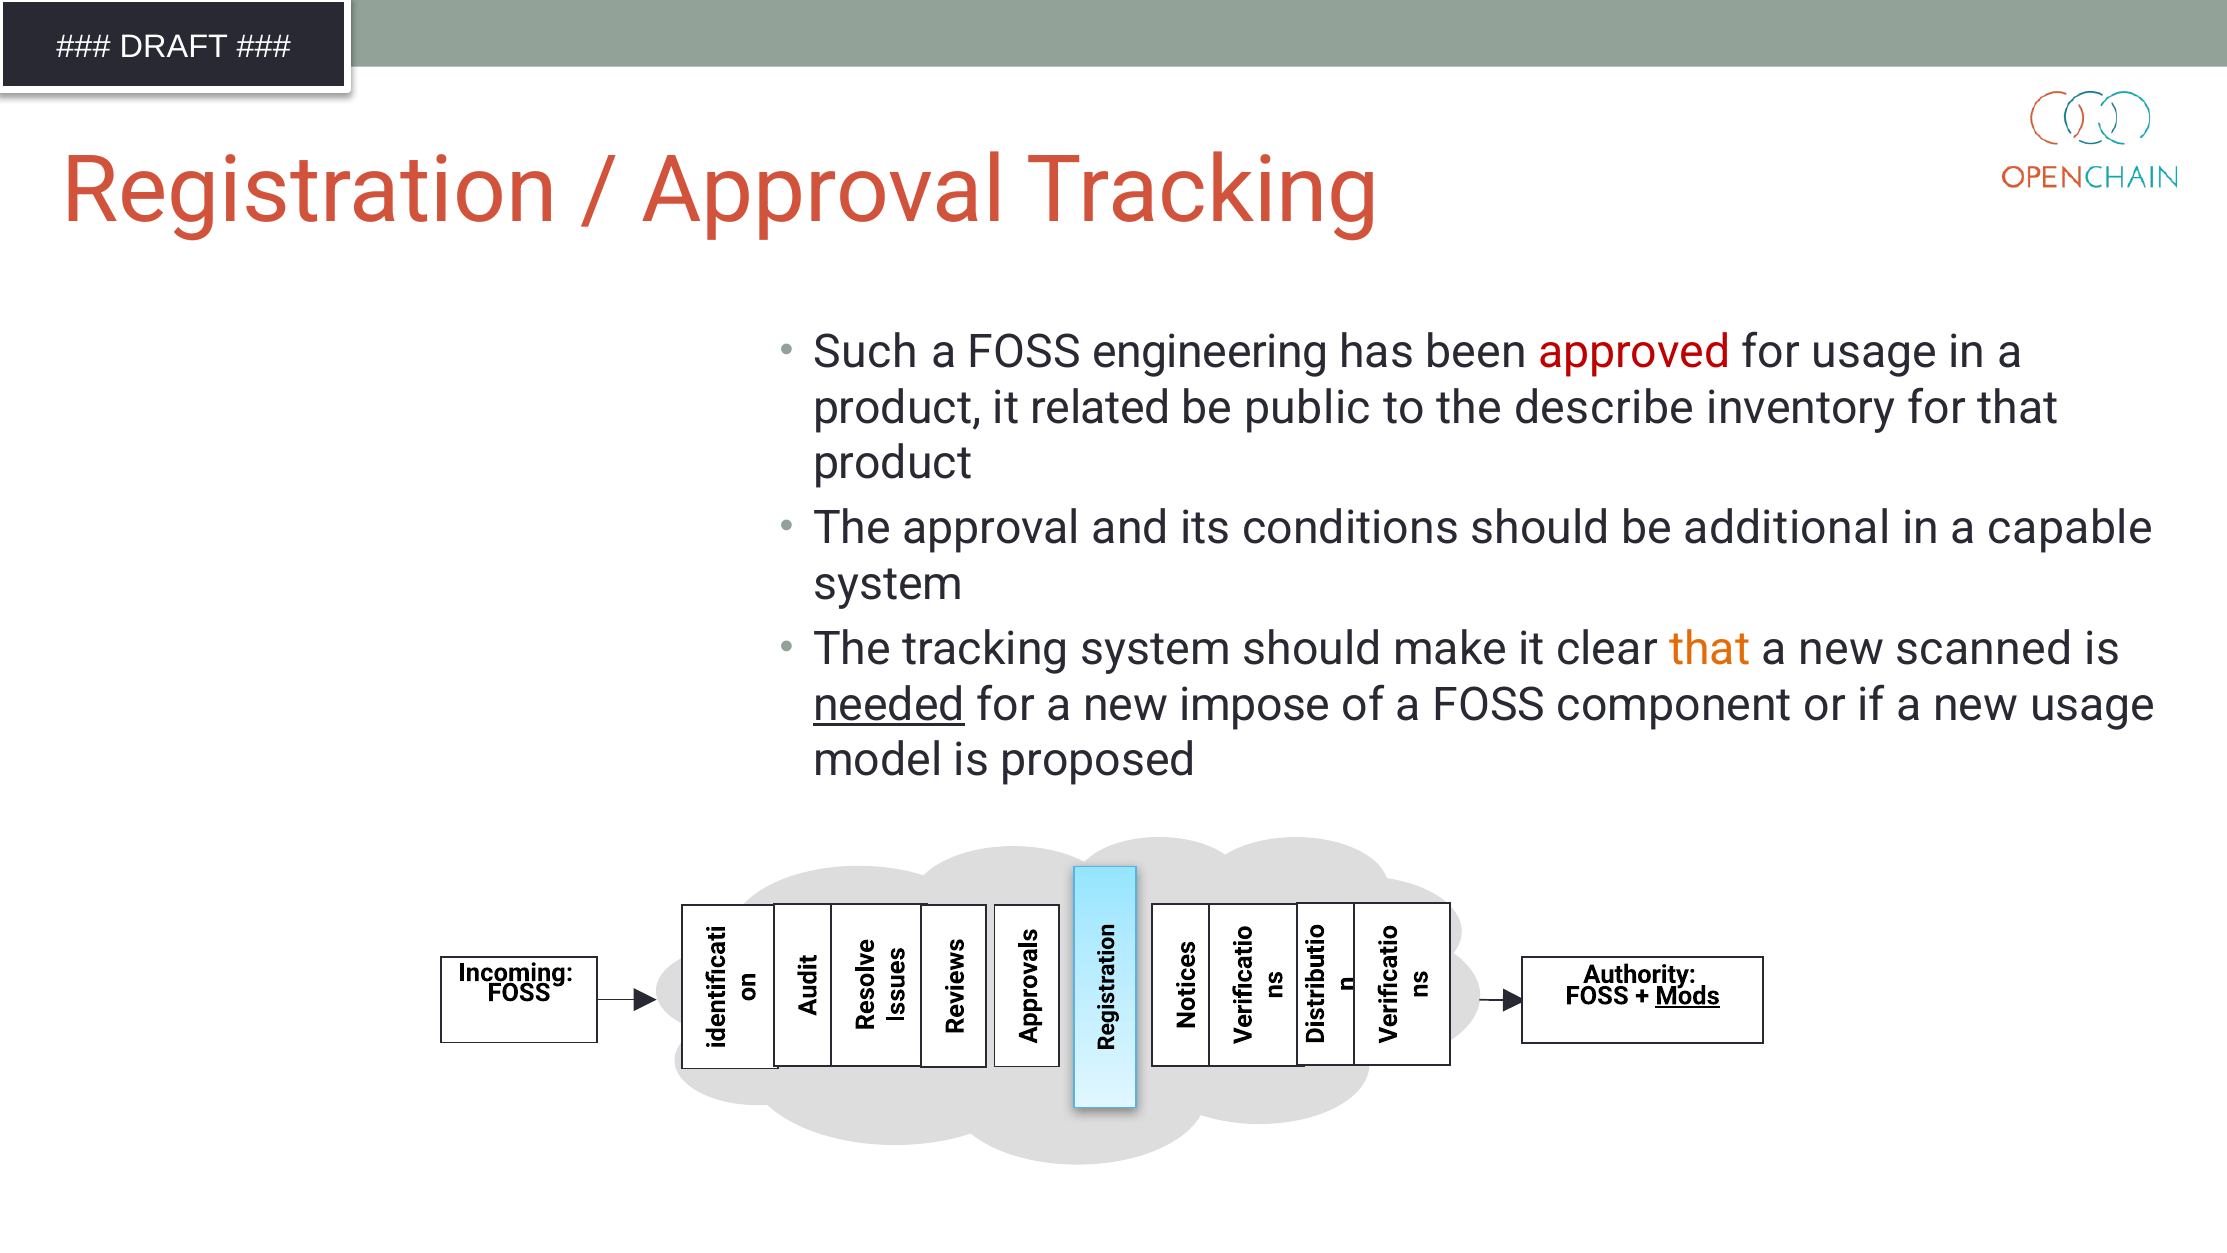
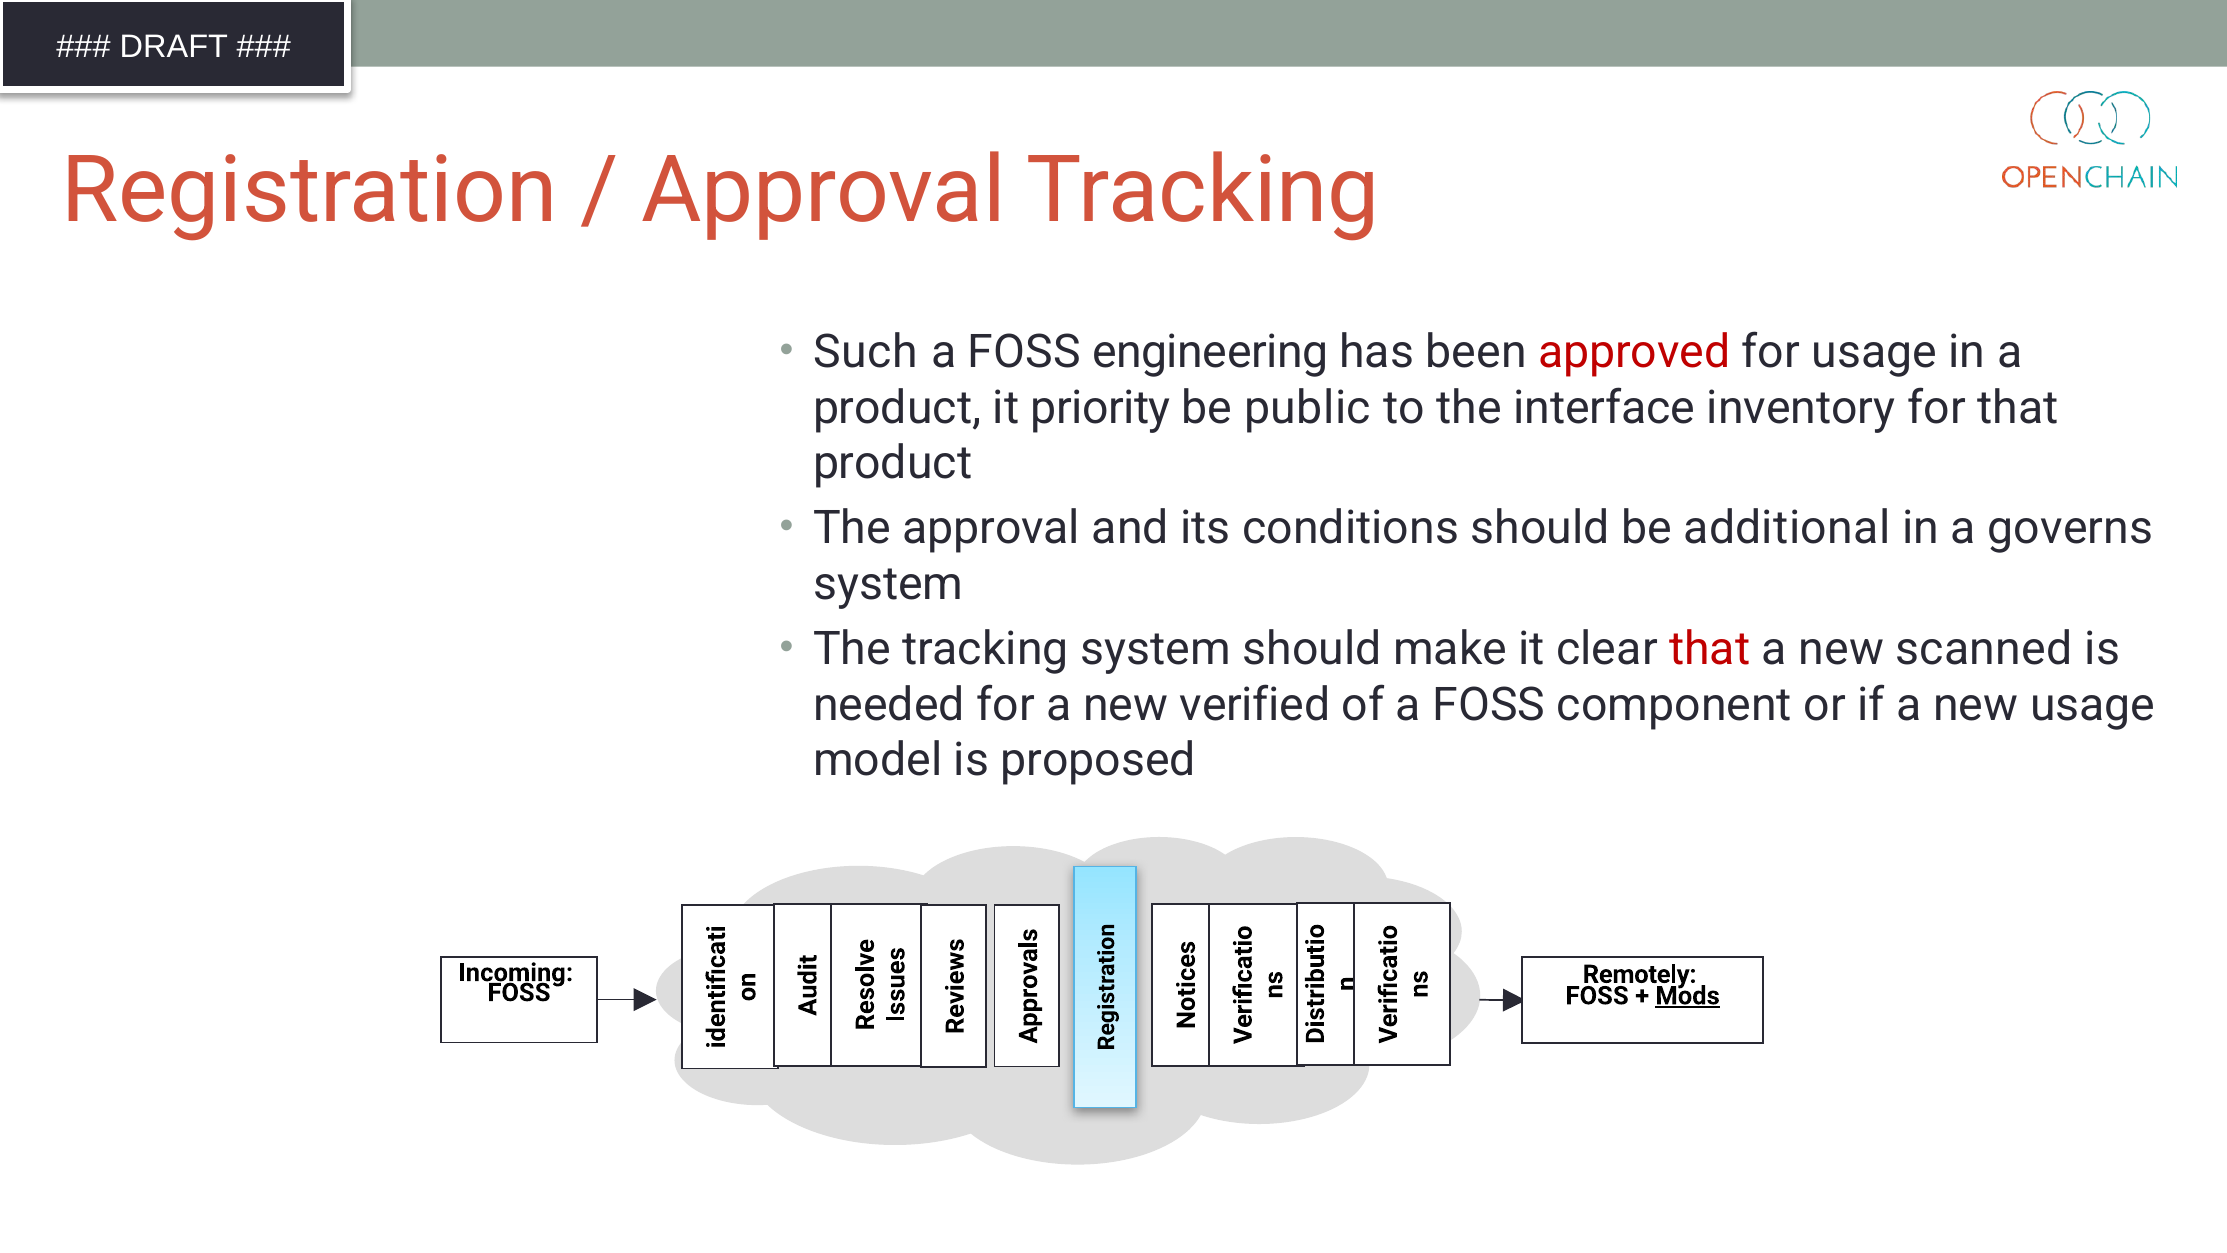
related: related -> priority (1101, 408)
describe: describe -> interface (1604, 408)
capable: capable -> governs (2071, 528)
that colour: orange -> red (1710, 649)
needed underline: present -> none (889, 705)
impose: impose -> verified (1255, 705)
Authority: Authority -> Remotely (1640, 974)
